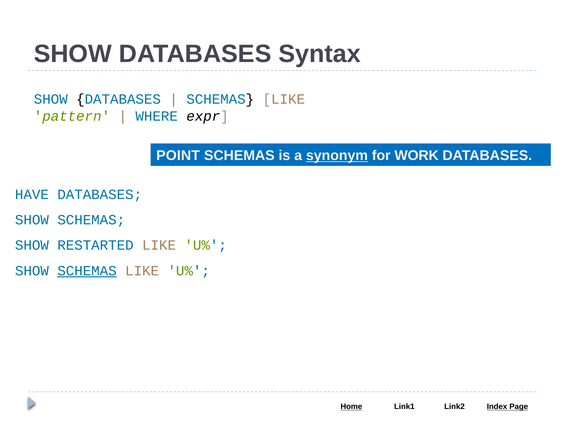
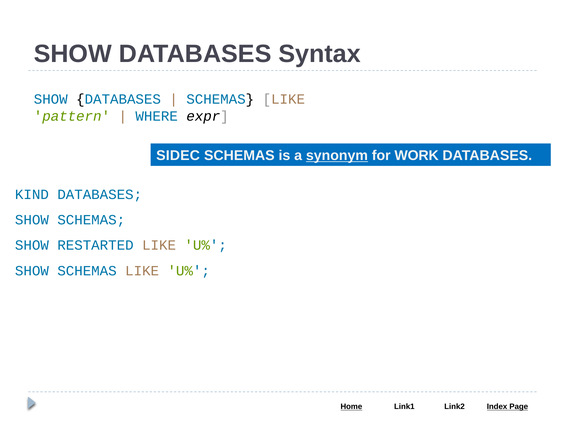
POINT: POINT -> SIDEC (178, 156)
HAVE: HAVE -> KIND (32, 195)
SCHEMAS underline: present -> none (87, 271)
